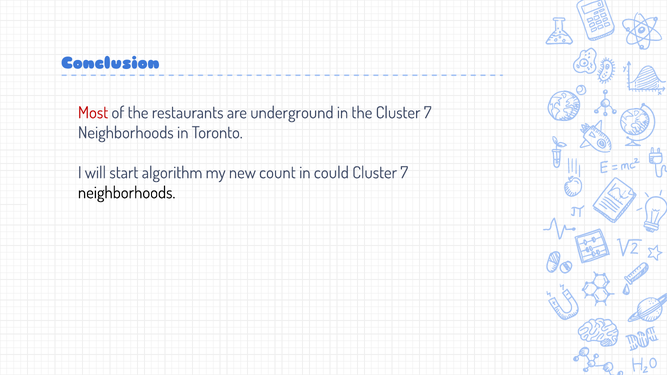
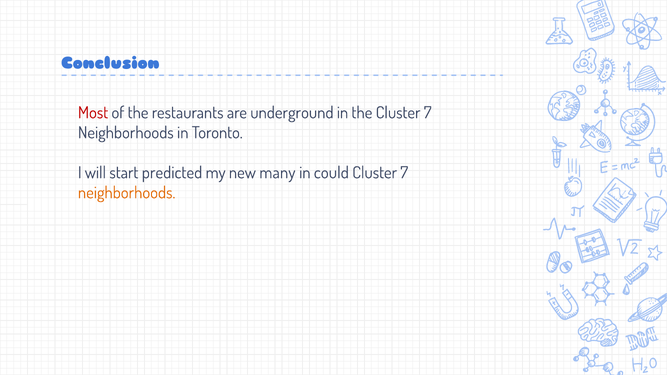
algorithm: algorithm -> predicted (172, 173)
count: count -> many (277, 173)
neighborhoods colour: black -> orange (127, 193)
